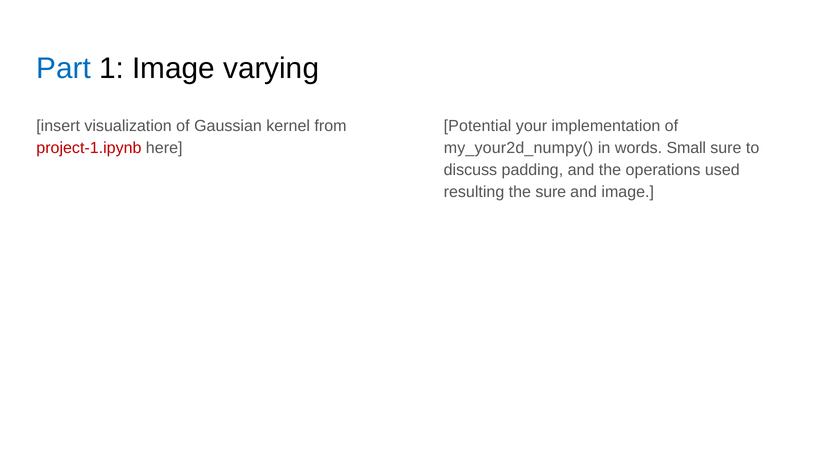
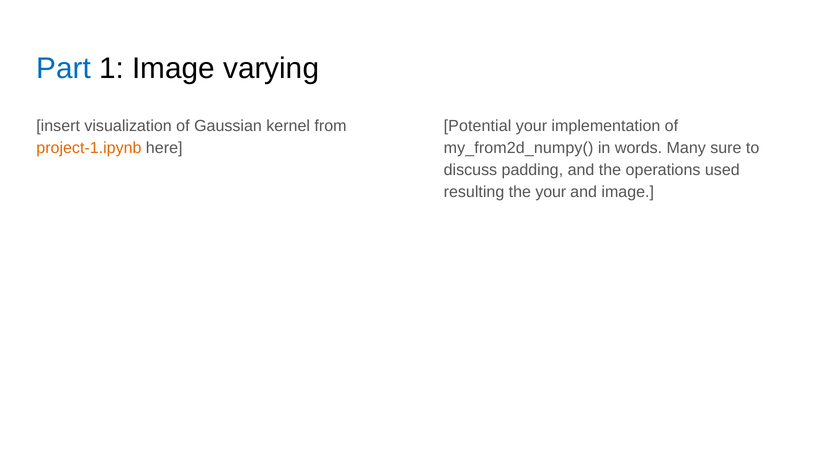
project-1.ipynb colour: red -> orange (89, 148)
my_your2d_numpy(: my_your2d_numpy( -> my_from2d_numpy( (519, 148)
Small: Small -> Many (686, 148)
the sure: sure -> your (551, 192)
